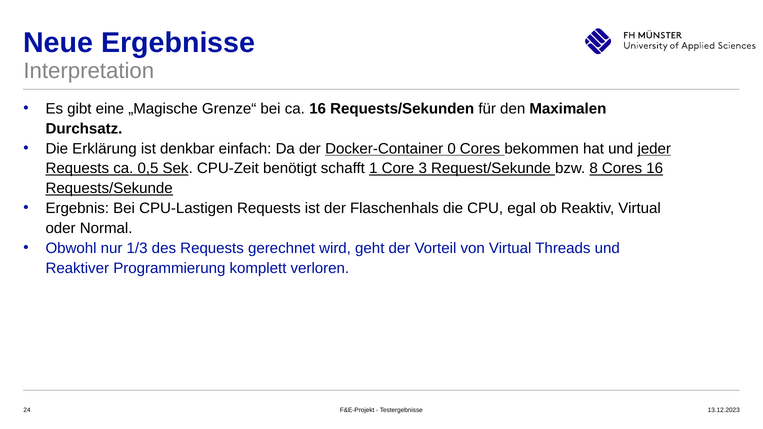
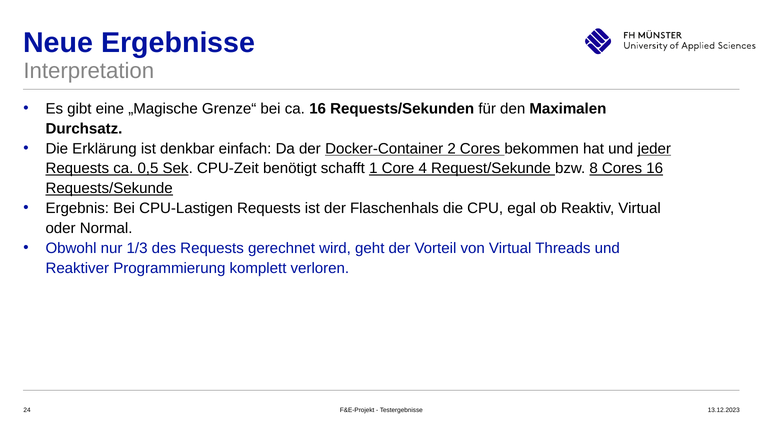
0: 0 -> 2 (452, 149)
3: 3 -> 4 (423, 169)
